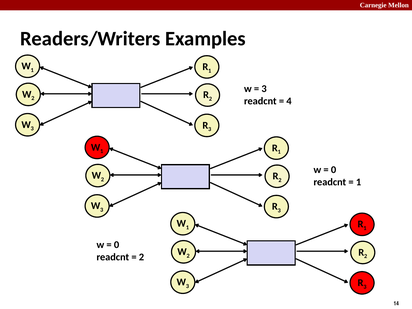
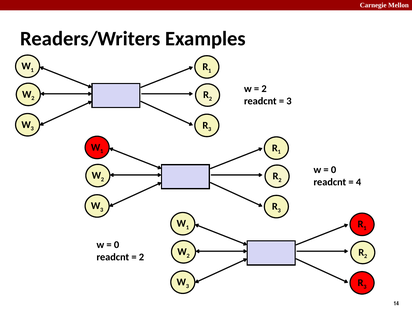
3: 3 -> 2 (264, 89)
4: 4 -> 3 (289, 101)
1: 1 -> 4 (359, 182)
